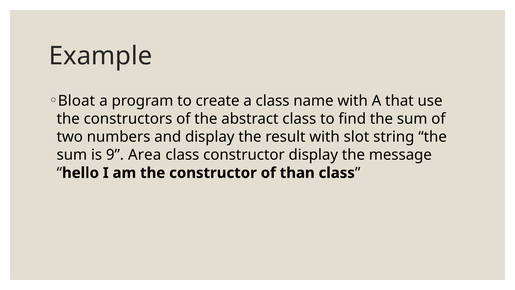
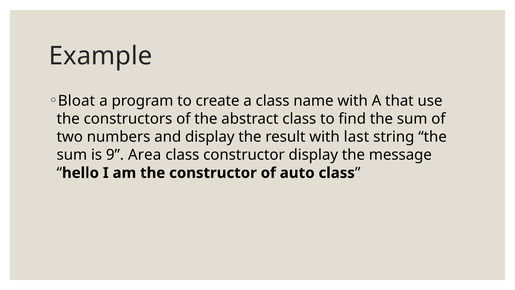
slot: slot -> last (356, 137)
than: than -> auto (297, 173)
